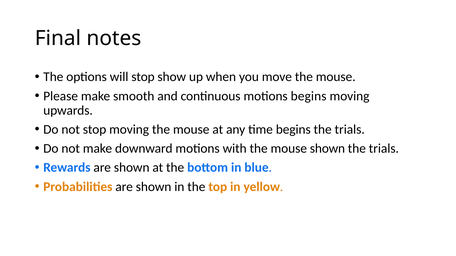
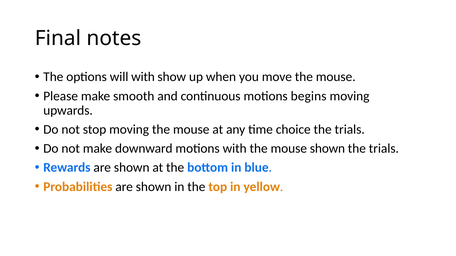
will stop: stop -> with (143, 77)
time begins: begins -> choice (293, 130)
